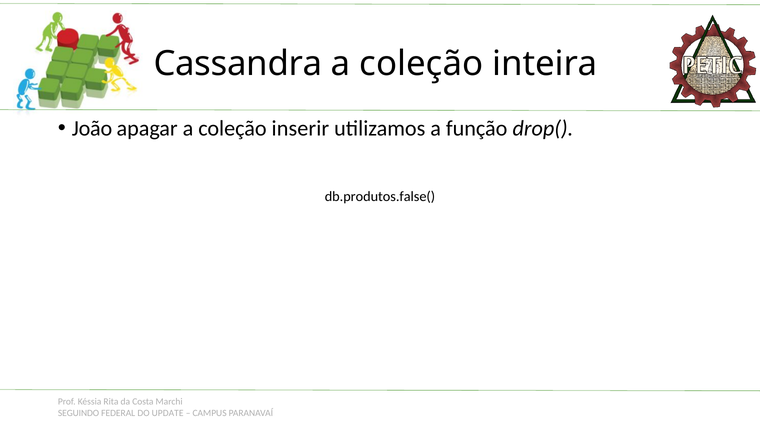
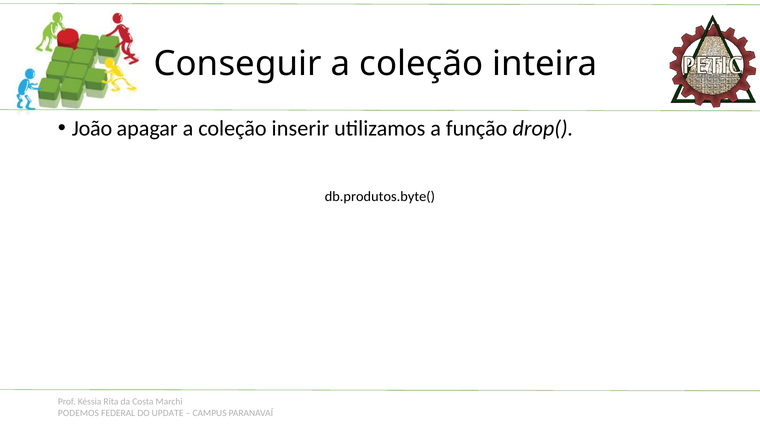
Cassandra: Cassandra -> Conseguir (238, 64)
db.produtos.false(: db.produtos.false( -> db.produtos.byte( (380, 197)
SEGUINDO: SEGUINDO -> PODEMOS (78, 414)
